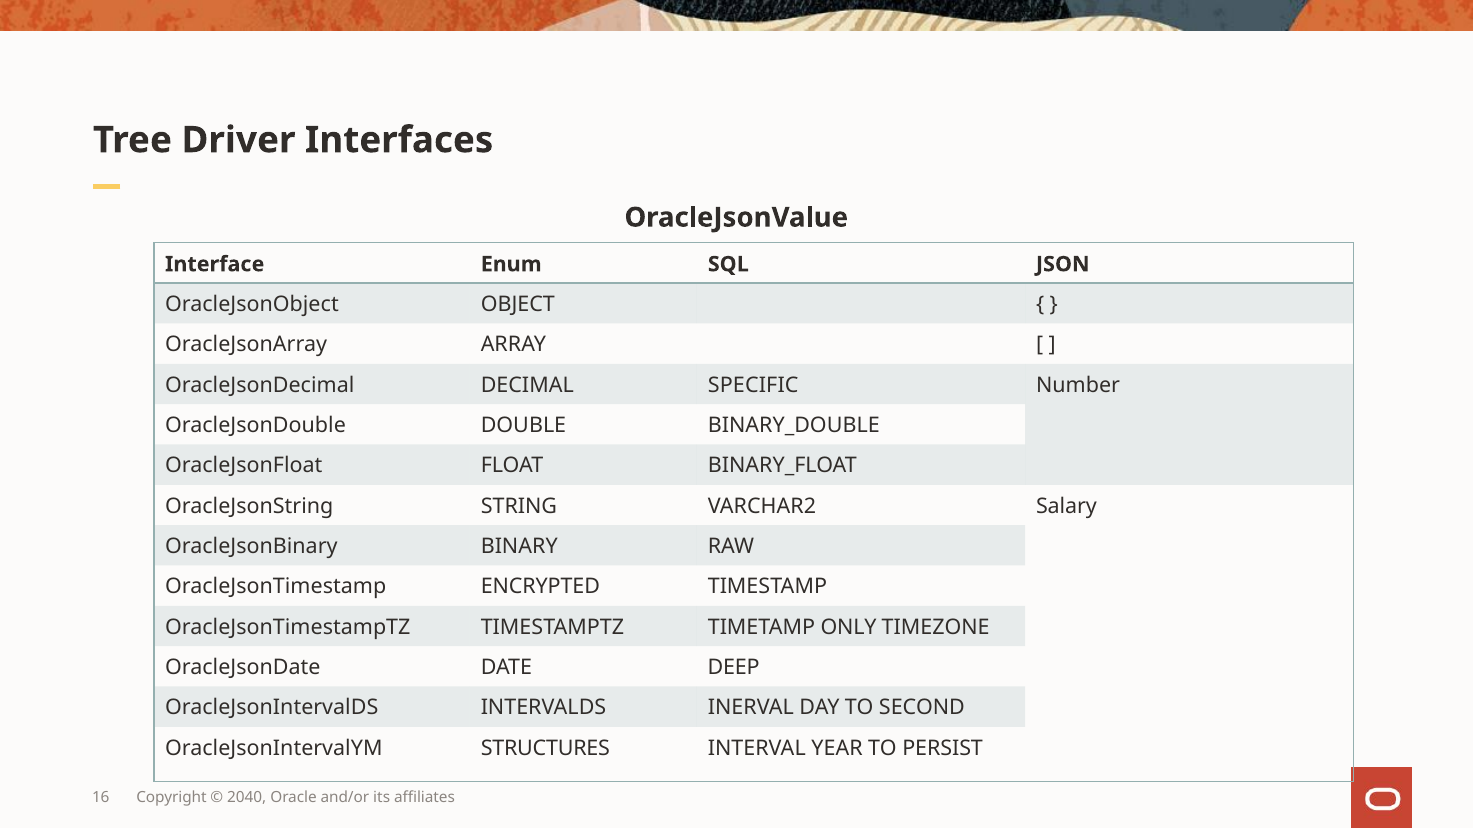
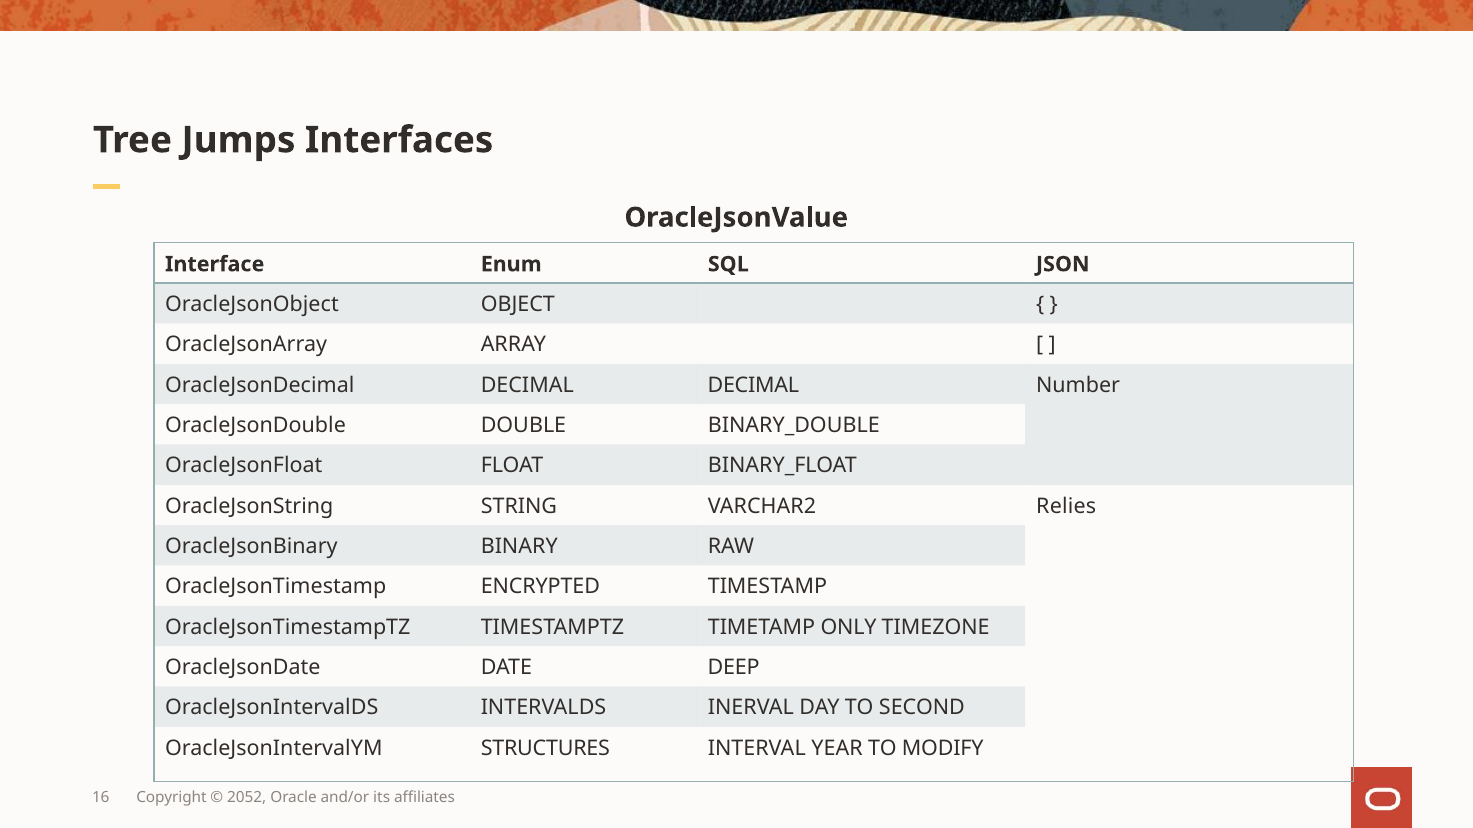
Driver: Driver -> Jumps (238, 140)
DECIMAL SPECIFIC: SPECIFIC -> DECIMAL (753, 385)
Salary: Salary -> Relies (1066, 507)
PERSIST: PERSIST -> MODIFY (943, 749)
2040: 2040 -> 2052 (247, 798)
